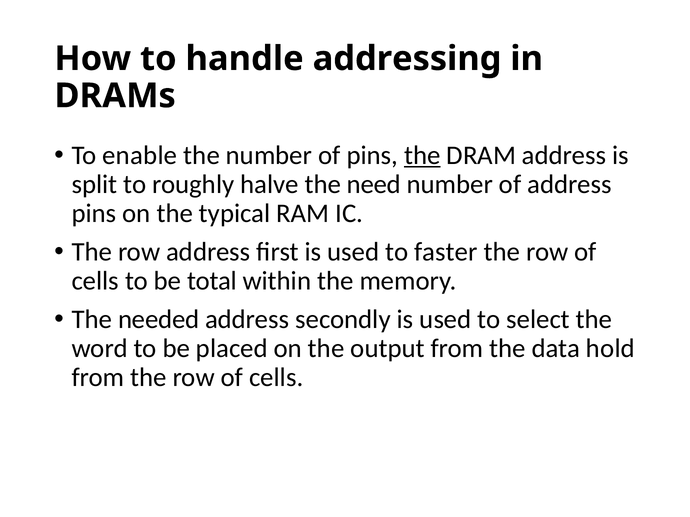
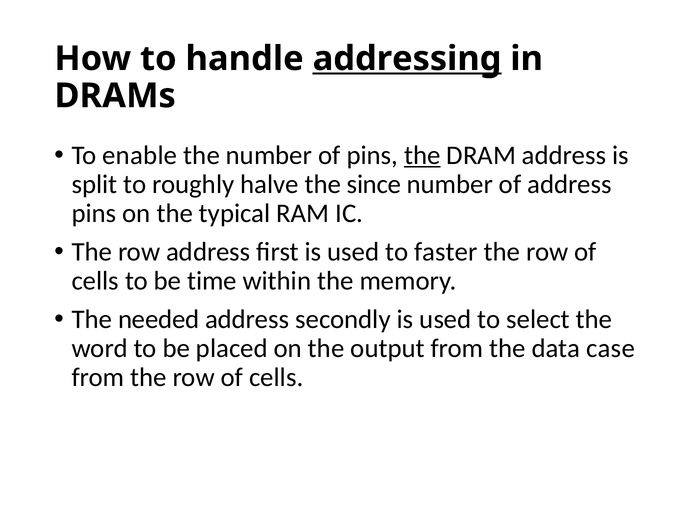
addressing underline: none -> present (407, 59)
need: need -> since (374, 185)
total: total -> time (212, 281)
hold: hold -> case (610, 349)
